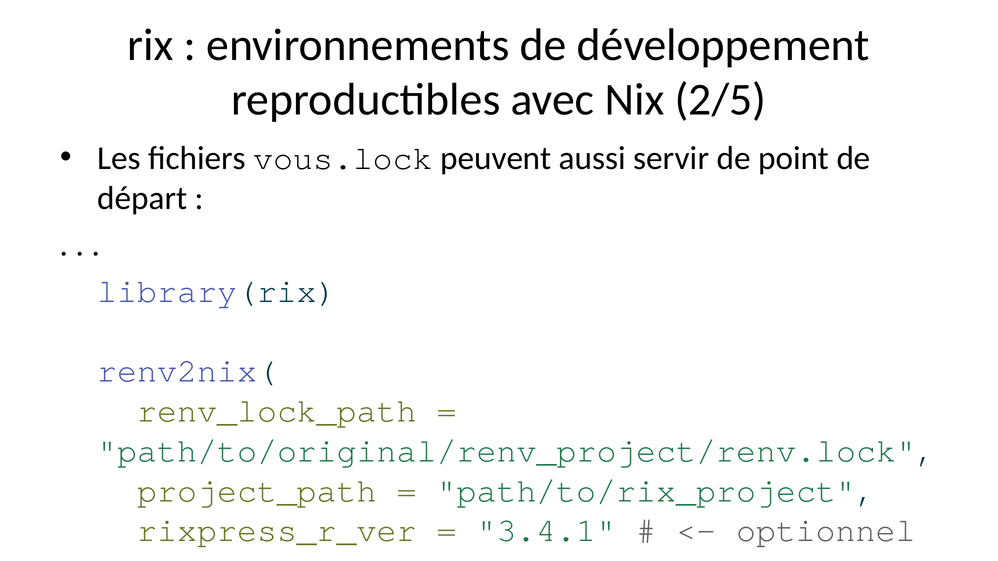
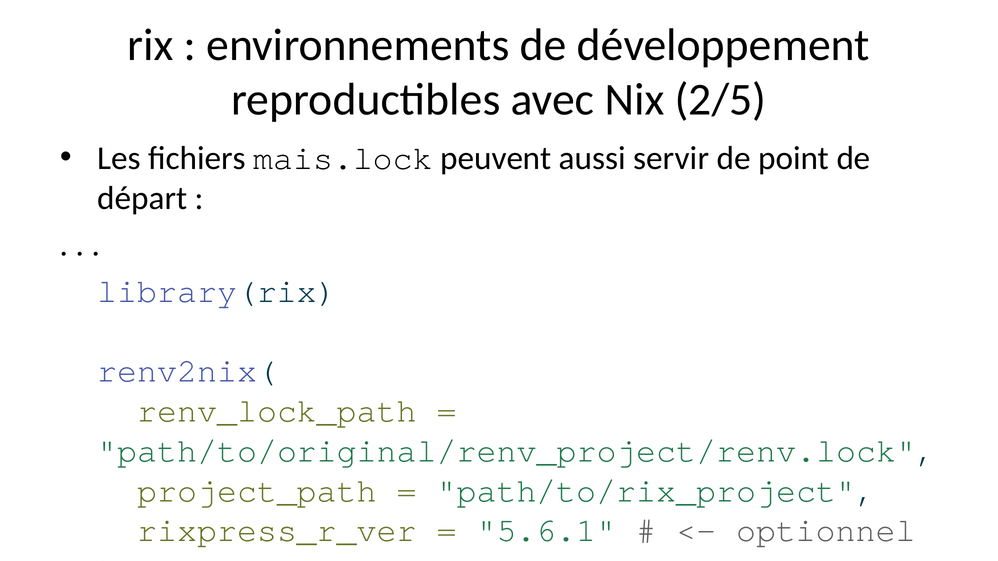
vous.lock: vous.lock -> mais.lock (343, 158)
3.4.1: 3.4.1 -> 5.6.1 (546, 531)
